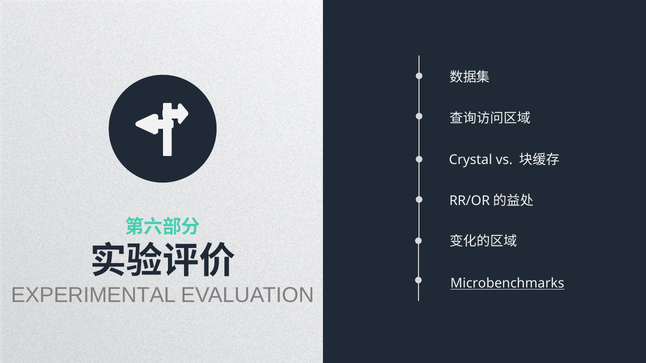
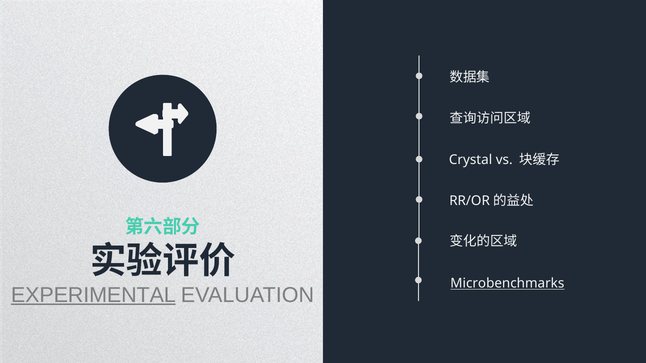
EXPERIMENTAL underline: none -> present (93, 295)
